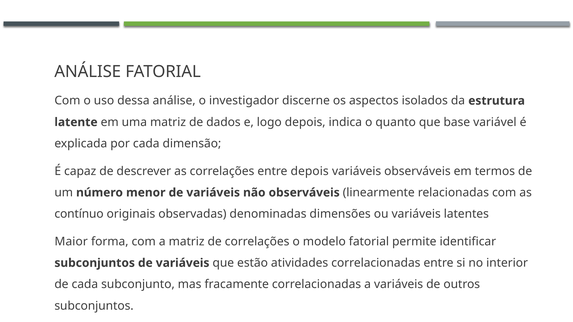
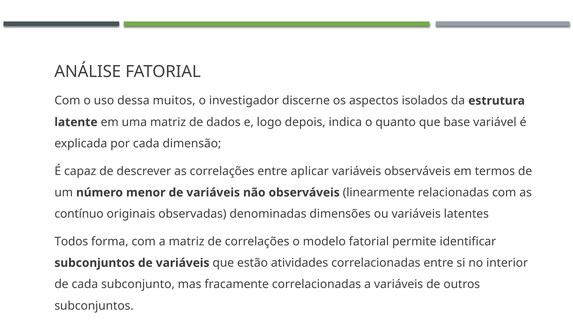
dessa análise: análise -> muitos (174, 101)
entre depois: depois -> aplicar (310, 171)
Maior: Maior -> Todos (71, 242)
